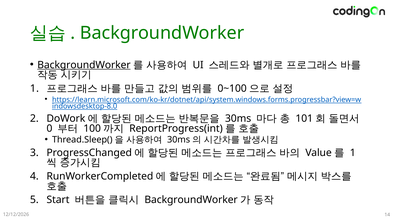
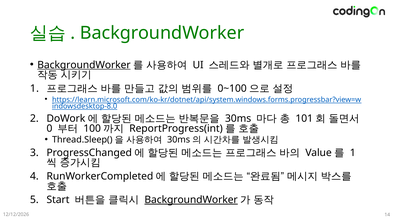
BackgroundWorker underline: none -> present (191, 200)
